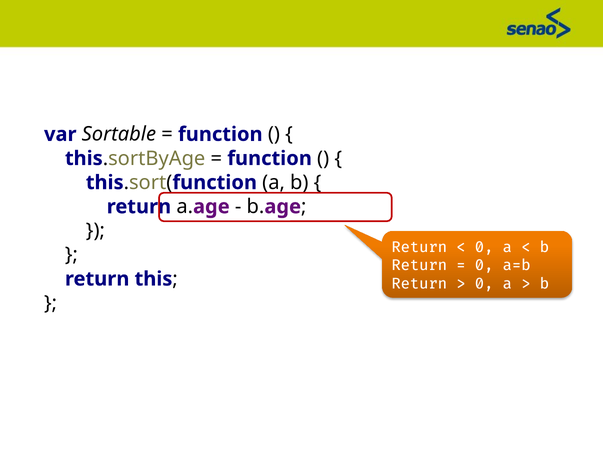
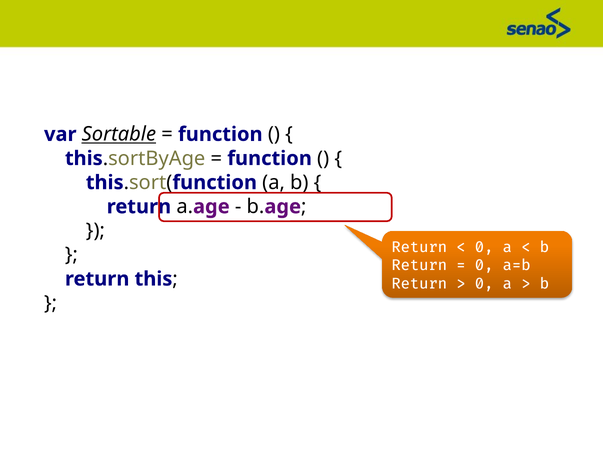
Sortable underline: none -> present (119, 134)
